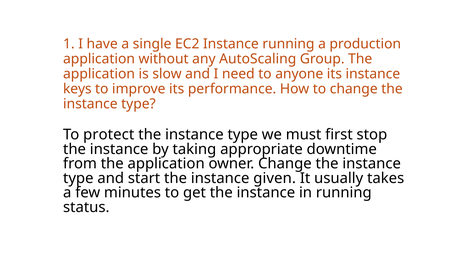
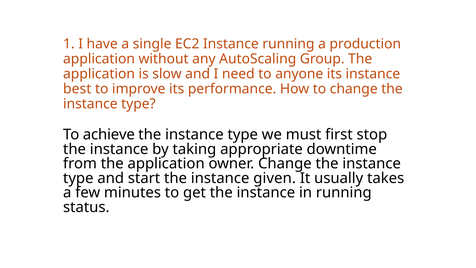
keys: keys -> best (77, 89)
protect: protect -> achieve (109, 135)
